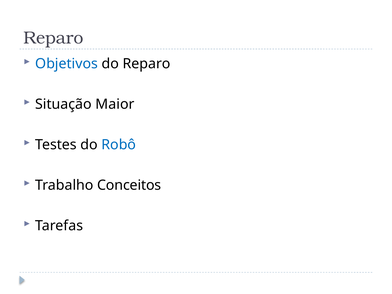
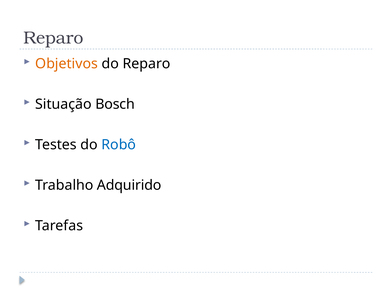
Objetivos colour: blue -> orange (67, 64)
Maior: Maior -> Bosch (115, 104)
Conceitos: Conceitos -> Adquirido (129, 185)
